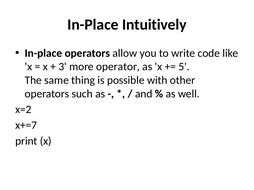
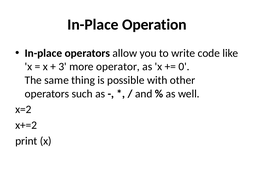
Intuitively: Intuitively -> Operation (154, 25)
5: 5 -> 0 (184, 67)
x+=7: x+=7 -> x+=2 (26, 126)
